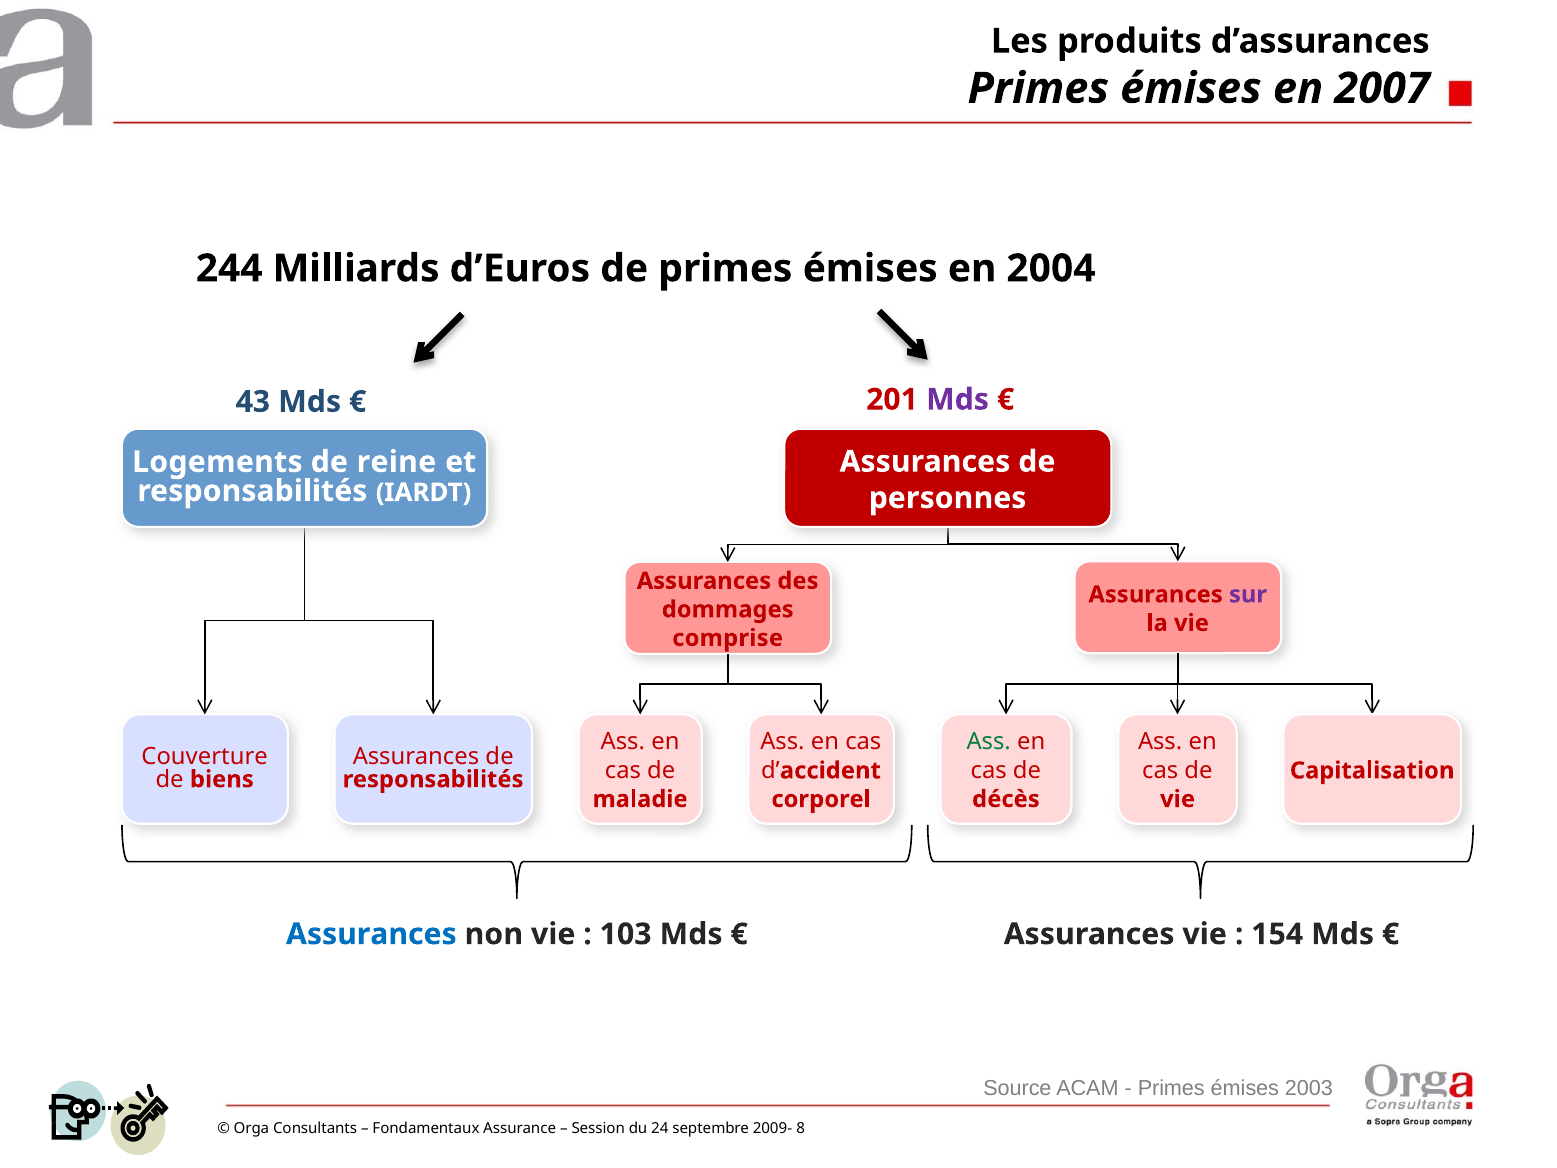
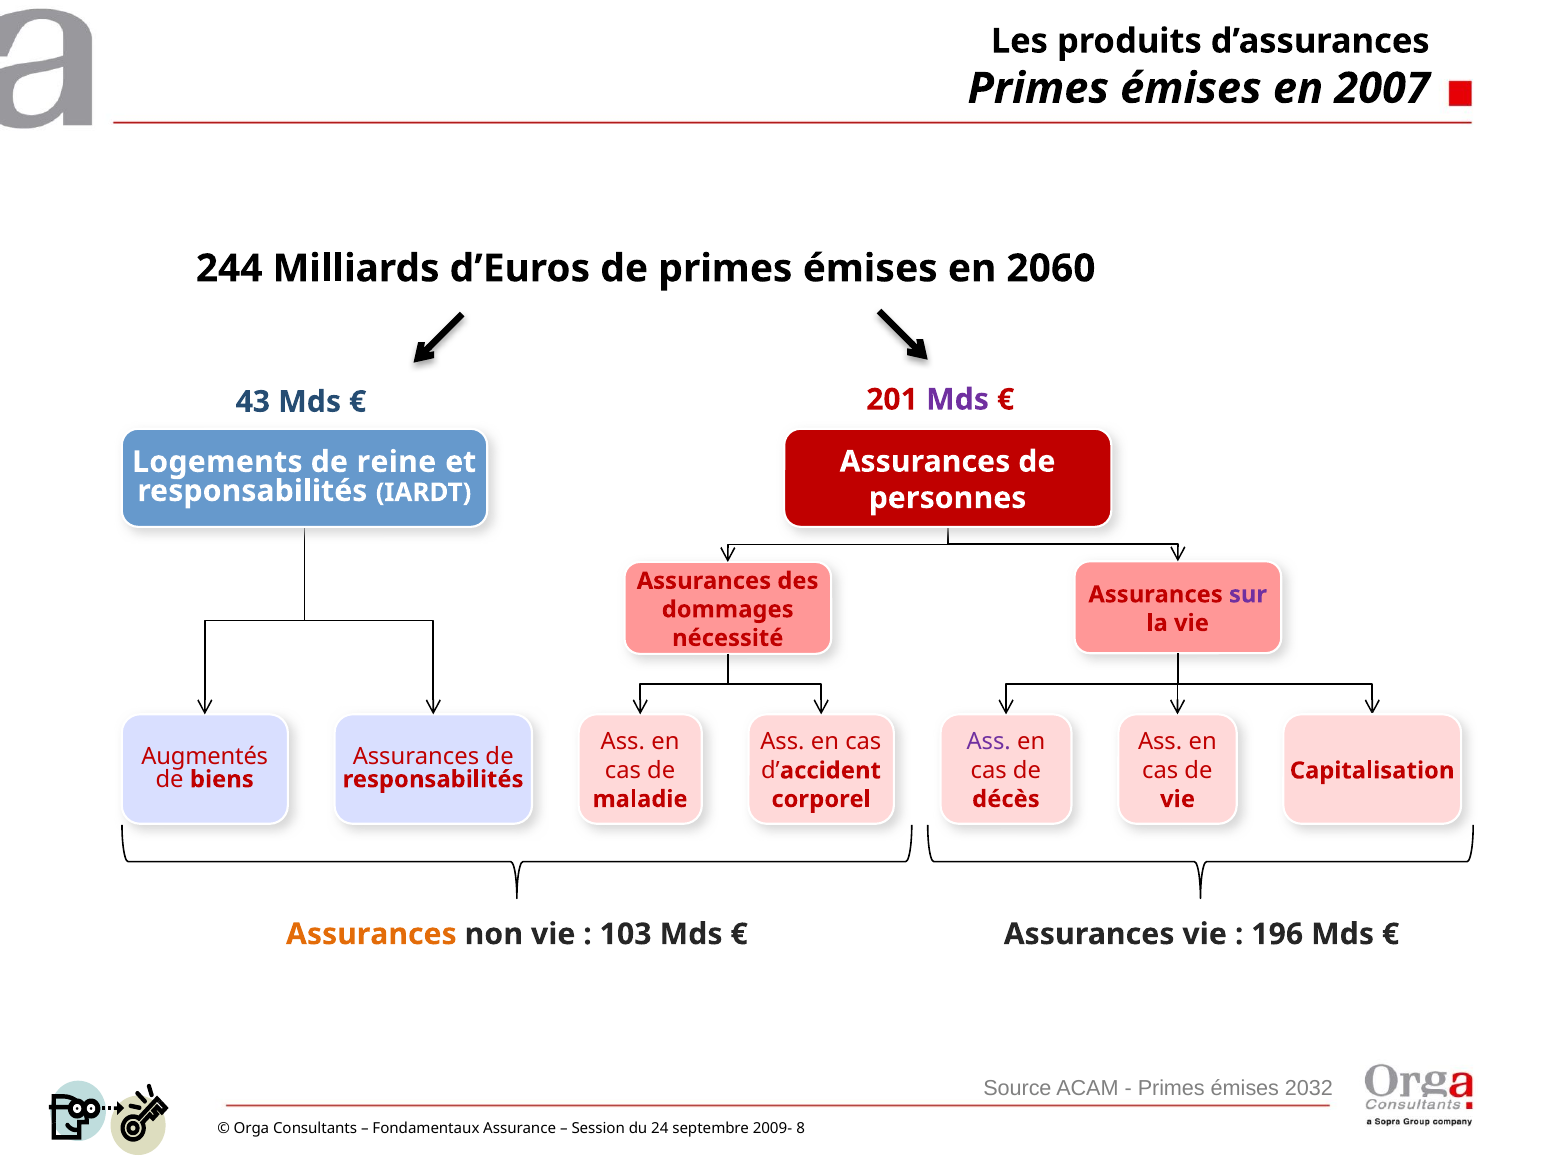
2004: 2004 -> 2060 (1051, 268)
comprise: comprise -> nécessité (728, 638)
Ass colour: green -> purple (989, 742)
Couverture: Couverture -> Augmentés (205, 756)
Assurances colour: blue -> orange (371, 934)
154: 154 -> 196 (1277, 934)
2003: 2003 -> 2032 (1309, 1088)
